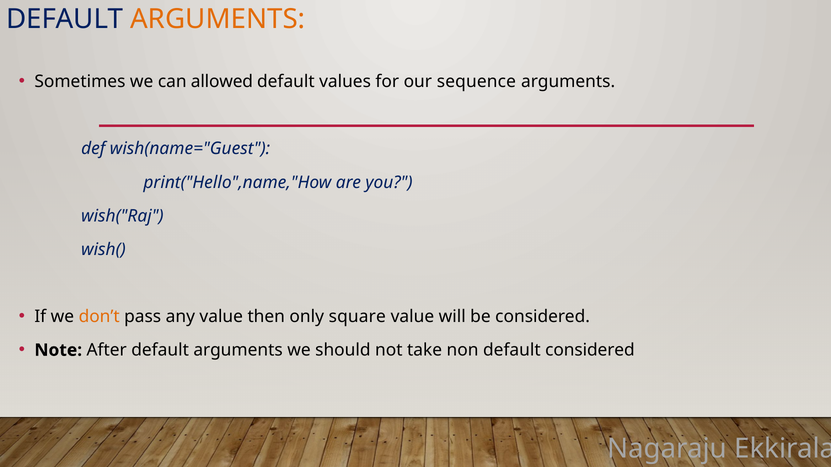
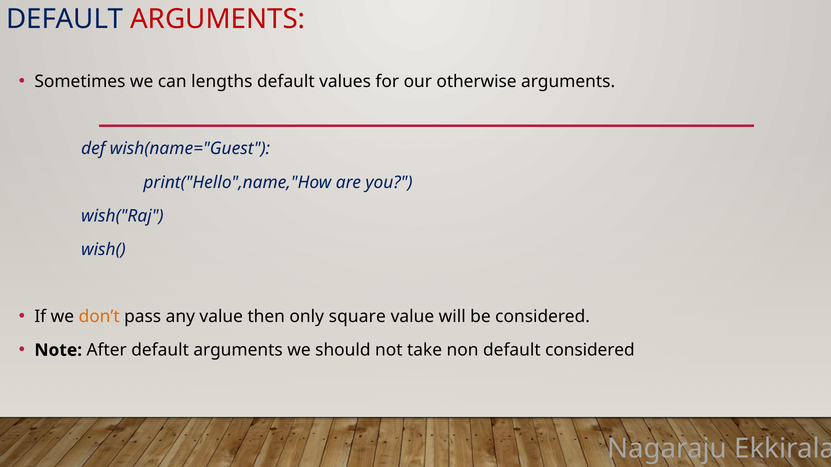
ARGUMENTS colour: orange -> red (218, 19)
allowed: allowed -> lengths (222, 82)
sequence: sequence -> otherwise (477, 82)
